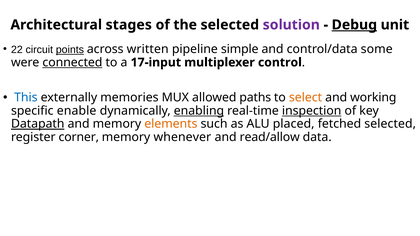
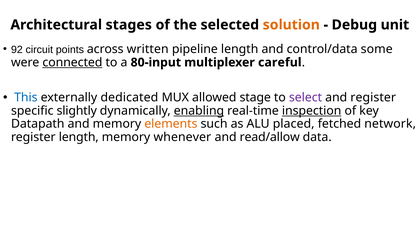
solution colour: purple -> orange (291, 25)
Debug underline: present -> none (354, 25)
22: 22 -> 92 (17, 50)
points underline: present -> none (70, 50)
pipeline simple: simple -> length (240, 49)
17-input: 17-input -> 80-input (156, 62)
control: control -> careful (280, 62)
memories: memories -> dedicated (129, 98)
paths: paths -> stage (255, 98)
select colour: orange -> purple (306, 98)
and working: working -> register (373, 98)
enable: enable -> slightly (77, 111)
Datapath underline: present -> none (38, 124)
fetched selected: selected -> network (390, 124)
register corner: corner -> length (79, 137)
